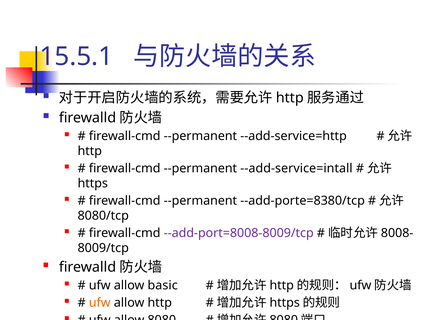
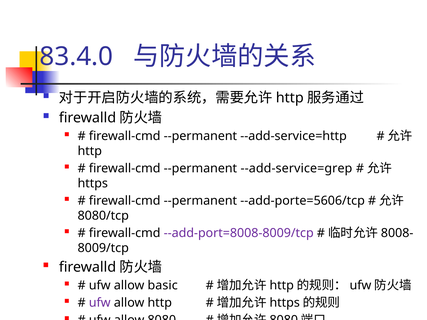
15.5.1: 15.5.1 -> 83.4.0 (76, 57)
--add-service=intall: --add-service=intall -> --add-service=grep (296, 169)
--add-porte=8380/tcp: --add-porte=8380/tcp -> --add-porte=5606/tcp (303, 201)
ufw colour: orange -> purple (100, 303)
